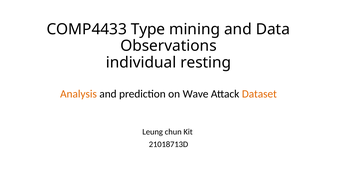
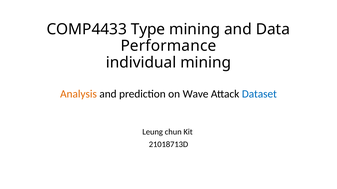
Observations: Observations -> Performance (168, 46)
individual resting: resting -> mining (206, 63)
Dataset colour: orange -> blue (259, 94)
